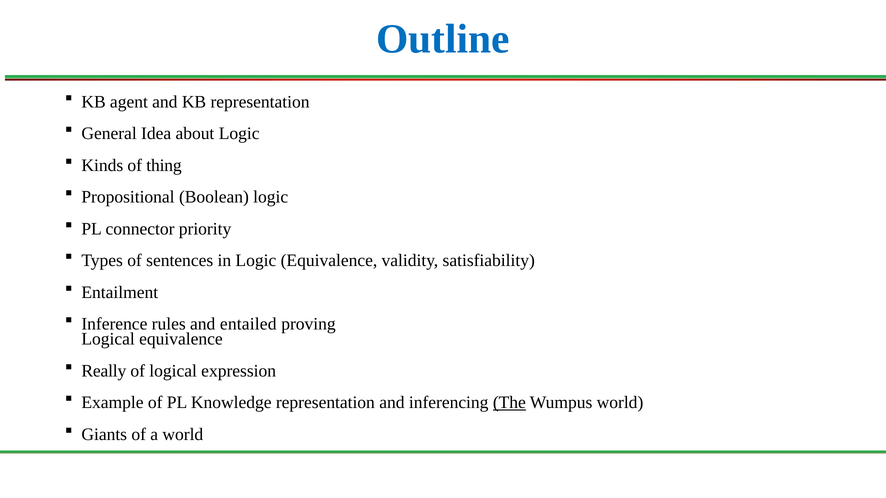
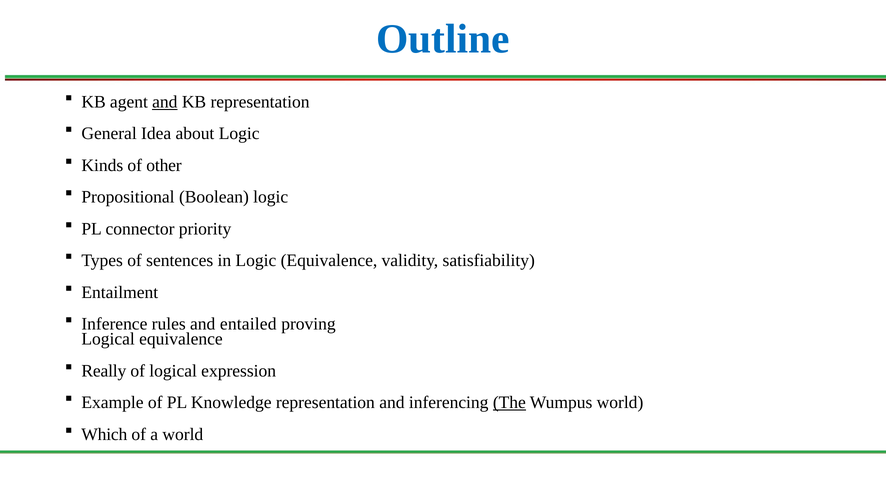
and underline: none -> present (165, 102)
thing: thing -> other (164, 165)
Giants: Giants -> Which (104, 435)
